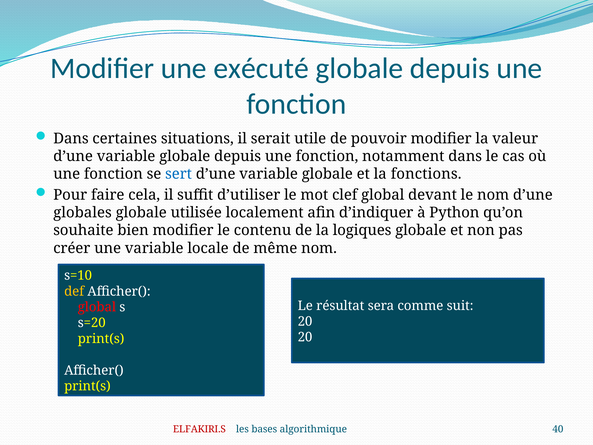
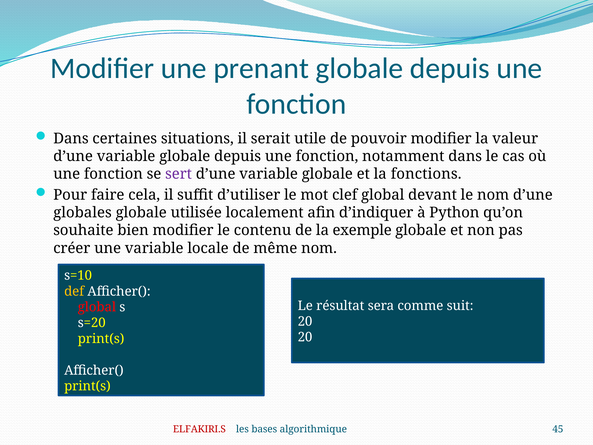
exécuté: exécuté -> prenant (261, 68)
sert colour: blue -> purple (179, 174)
logiques: logiques -> exemple (362, 230)
40: 40 -> 45 (558, 429)
